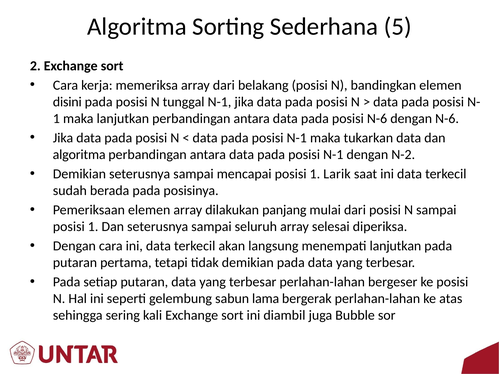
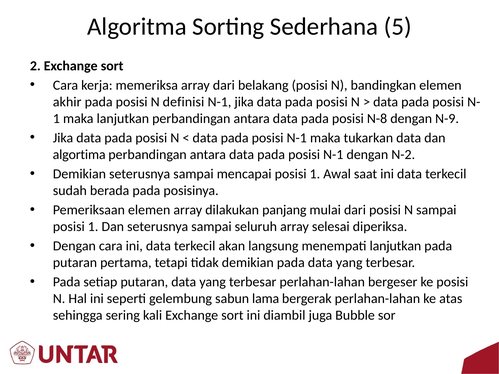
disini: disini -> akhir (67, 102)
tunggal: tunggal -> definisi (184, 102)
posisi N-6: N-6 -> N-8 (377, 119)
dengan N-6: N-6 -> N-9 (447, 119)
algoritma: algoritma -> algortima (79, 155)
Larik: Larik -> Awal (337, 174)
